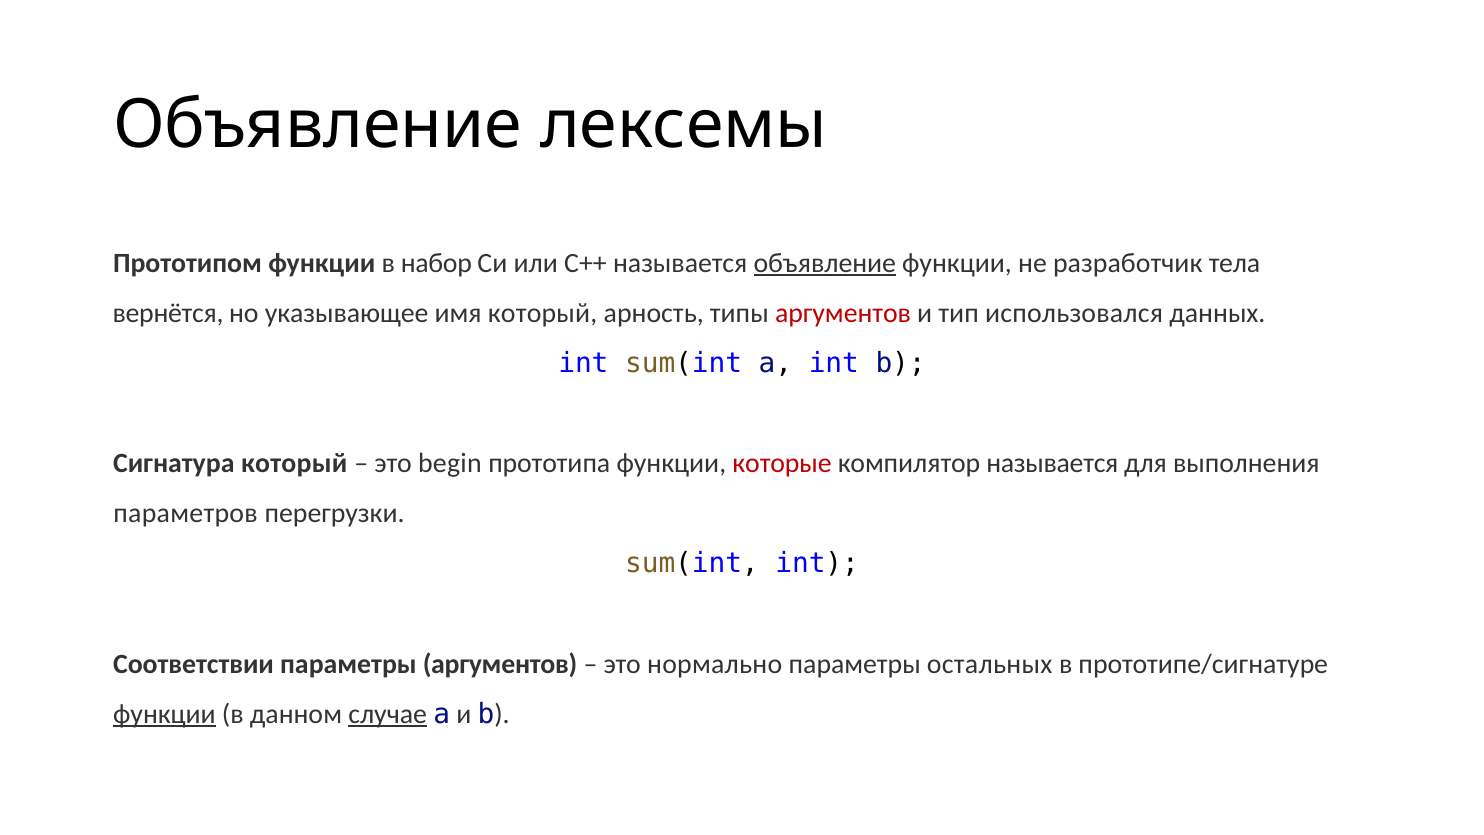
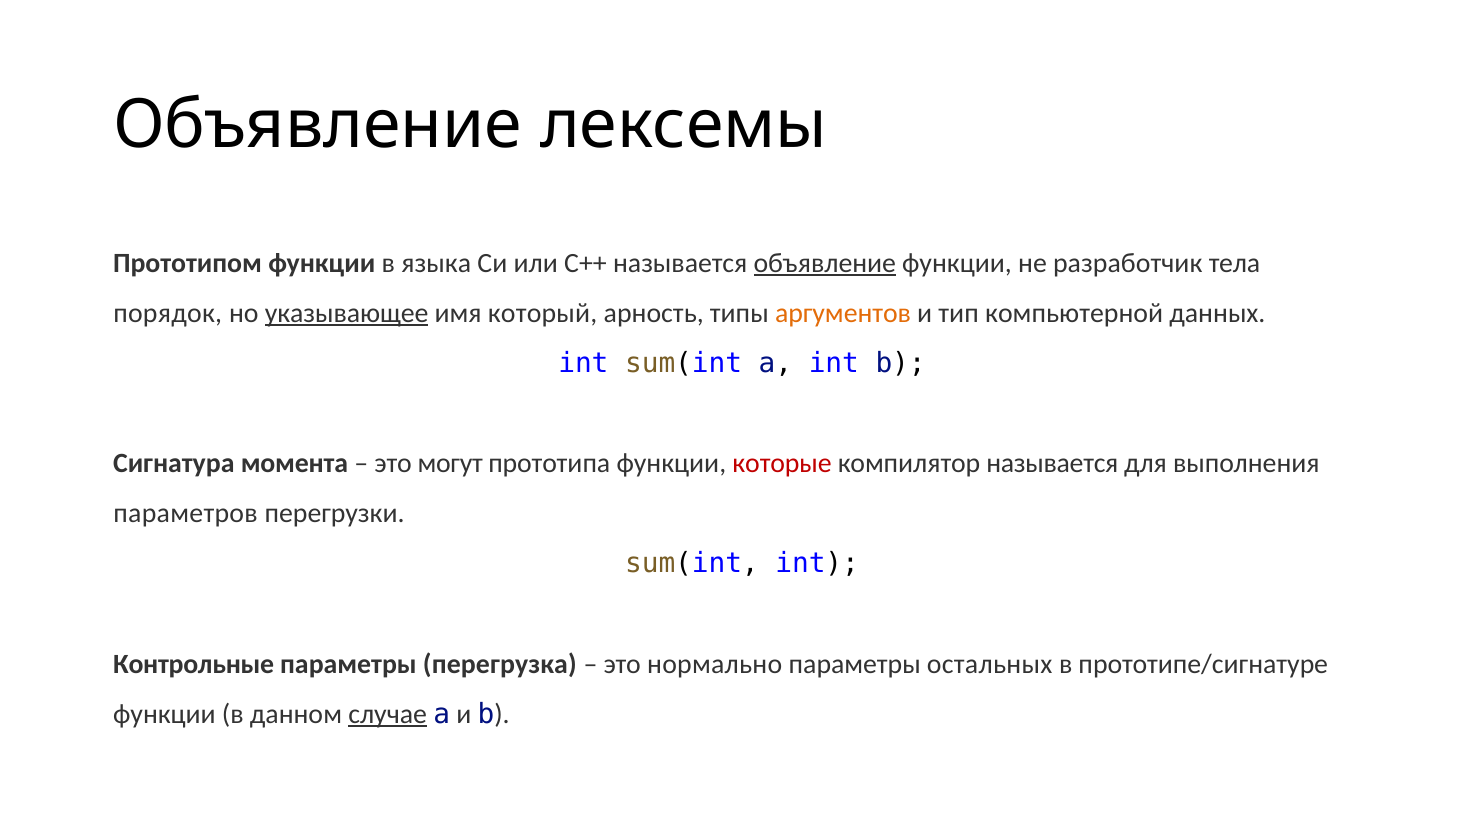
набор: набор -> языка (436, 263)
вернётся: вернётся -> порядок (168, 313)
указывающее underline: none -> present (347, 313)
аргументов colour: red -> orange (843, 313)
использовался: использовался -> компьютерной (1074, 313)
Сигнатура который: который -> момента (294, 463)
begin: begin -> могут (450, 463)
Соответствии: Соответствии -> Контрольные (194, 664)
параметры аргументов: аргументов -> перегрузка (500, 664)
функции underline: present -> none (164, 714)
